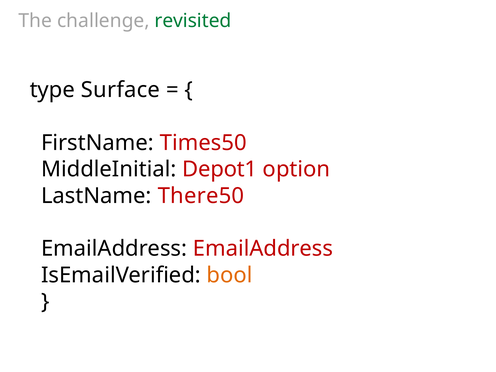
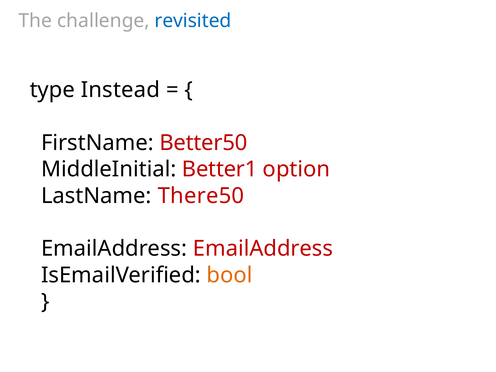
revisited colour: green -> blue (193, 21)
Surface: Surface -> Instead (120, 90)
Times50: Times50 -> Better50 (203, 143)
Depot1: Depot1 -> Better1 (220, 169)
